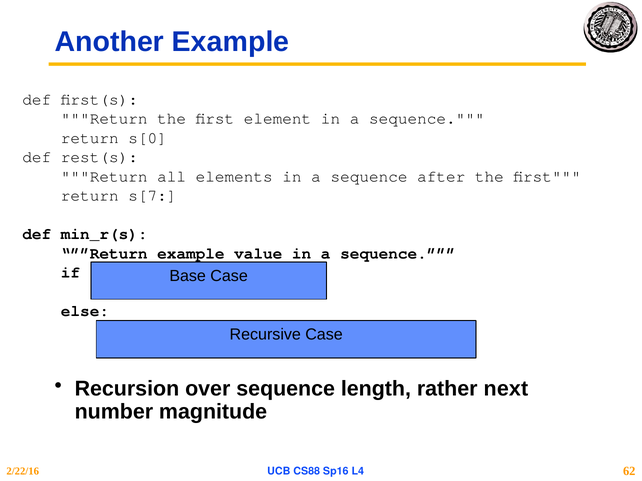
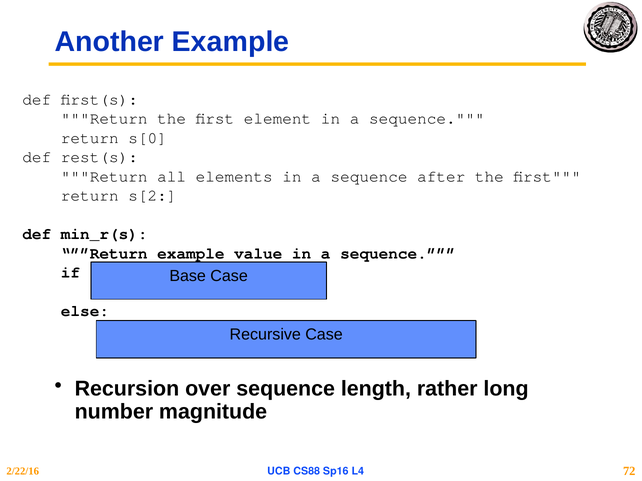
s[7: s[7 -> s[2 (152, 196)
next: next -> long (506, 389)
62: 62 -> 72 (629, 472)
